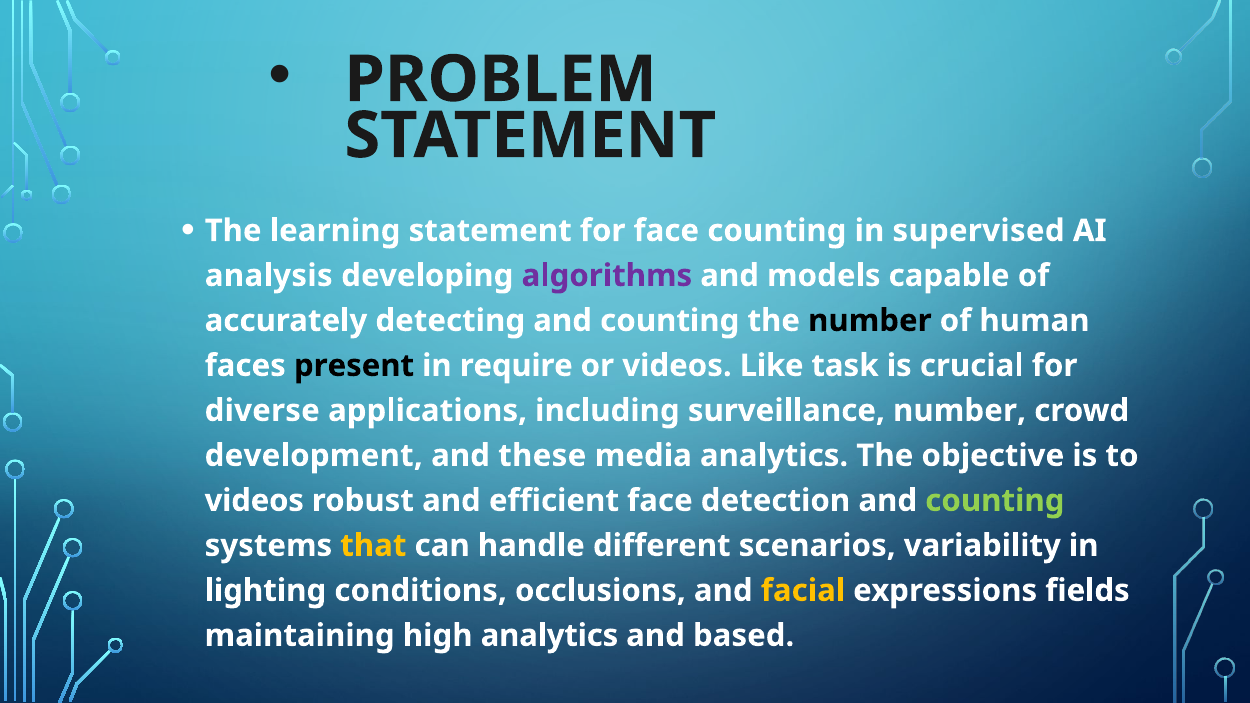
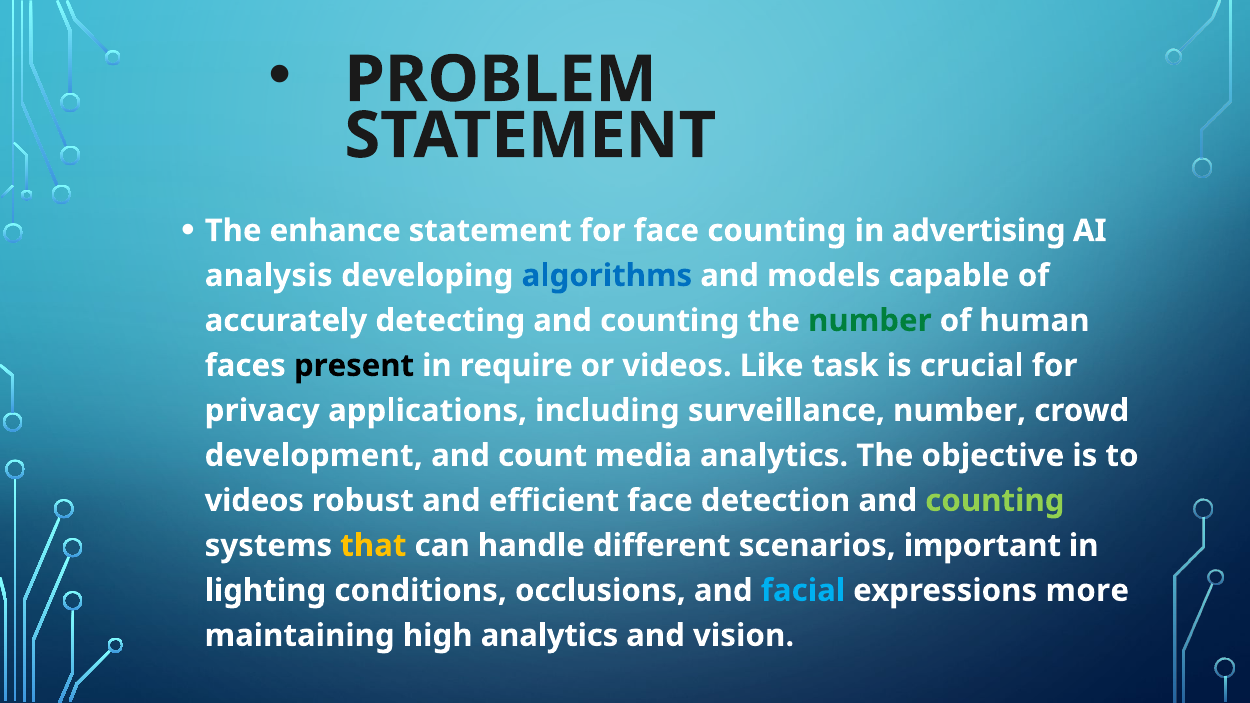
learning: learning -> enhance (335, 231)
supervised: supervised -> advertising (979, 231)
algorithms colour: purple -> blue (607, 276)
number colour: black -> green (870, 321)
diverse: diverse -> privacy (262, 411)
these: these -> count (542, 456)
variability: variability -> important (982, 546)
facial colour: yellow -> light blue (803, 591)
fields: fields -> more (1087, 591)
based: based -> vision (744, 636)
